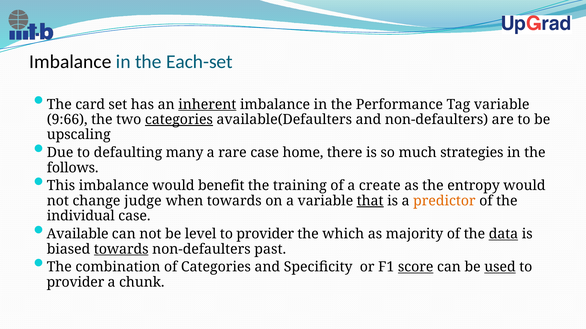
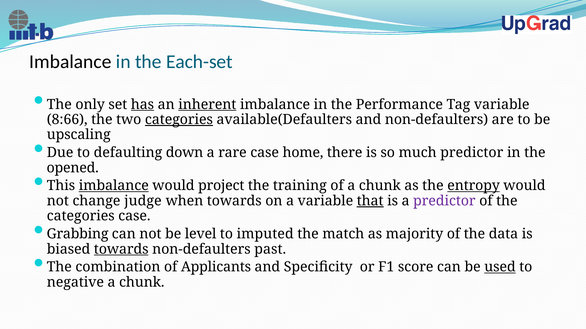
card: card -> only (90, 105)
has underline: none -> present (142, 105)
9:66: 9:66 -> 8:66 (67, 120)
many: many -> down (185, 153)
much strategies: strategies -> predictor (472, 153)
follows: follows -> opened (73, 168)
imbalance underline: none -> present (114, 186)
benefit: benefit -> project (221, 186)
of a create: create -> chunk (380, 186)
entropy underline: none -> present (474, 186)
predictor colour: orange -> purple (444, 201)
individual: individual -> categories (81, 216)
Available: Available -> Grabbing (78, 234)
provider: provider -> imputed (265, 234)
which: which -> match (343, 234)
data underline: present -> none (503, 234)
of Categories: Categories -> Applicants (216, 268)
score underline: present -> none (416, 268)
provider: provider -> negative (75, 283)
